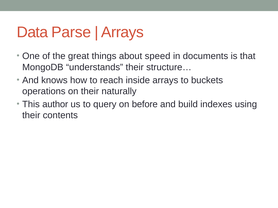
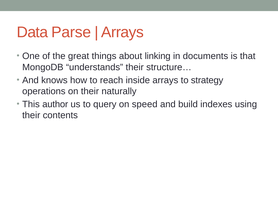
speed: speed -> linking (158, 56)
buckets: buckets -> strategy (207, 80)
before: before -> speed (145, 104)
